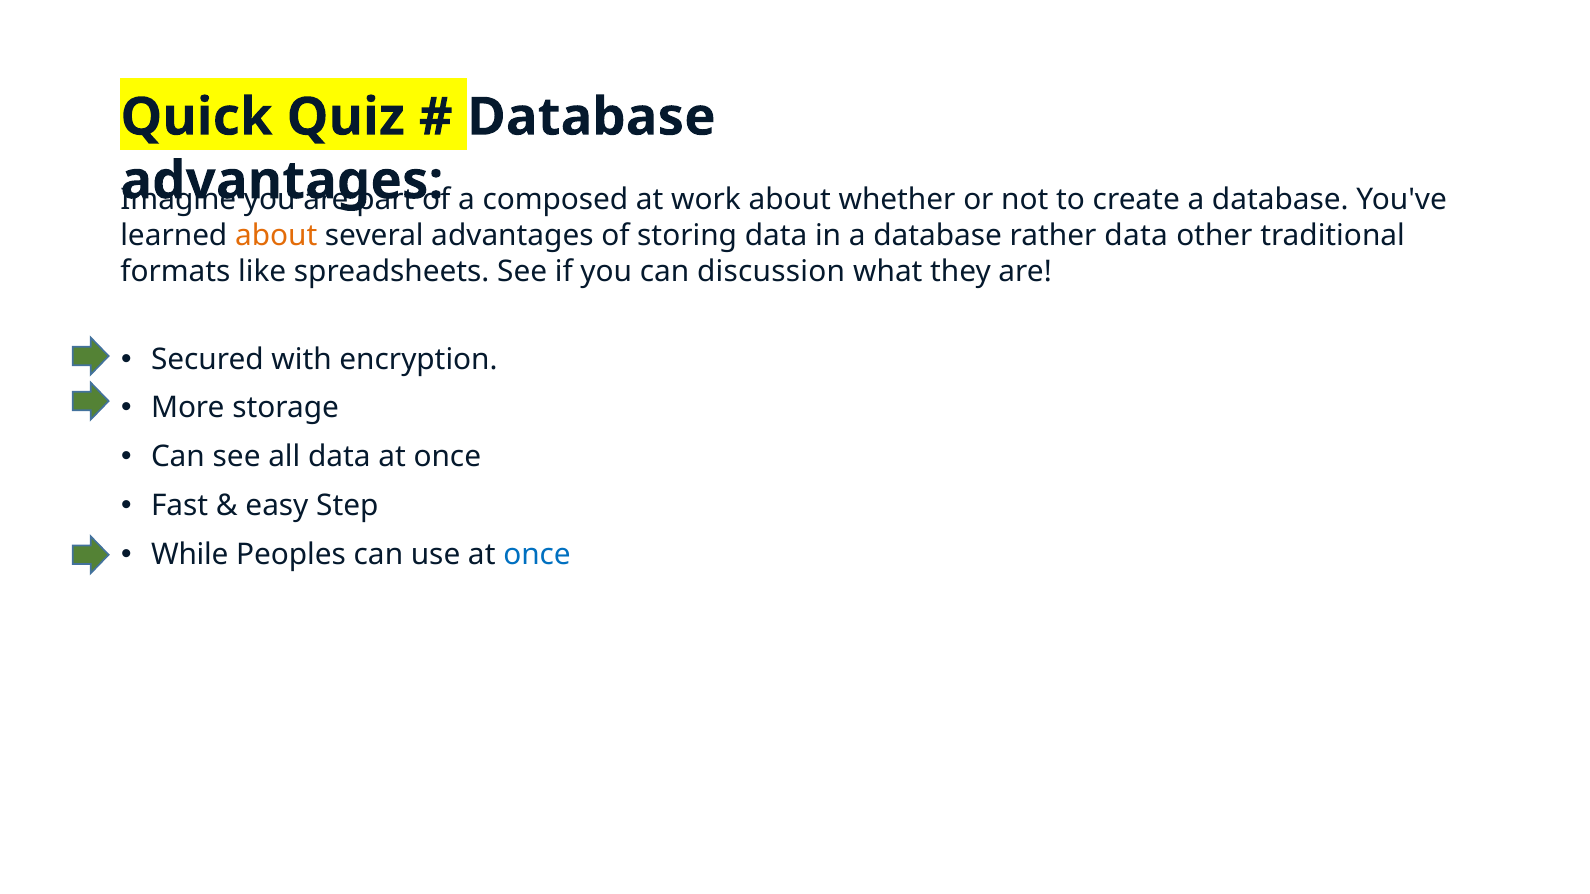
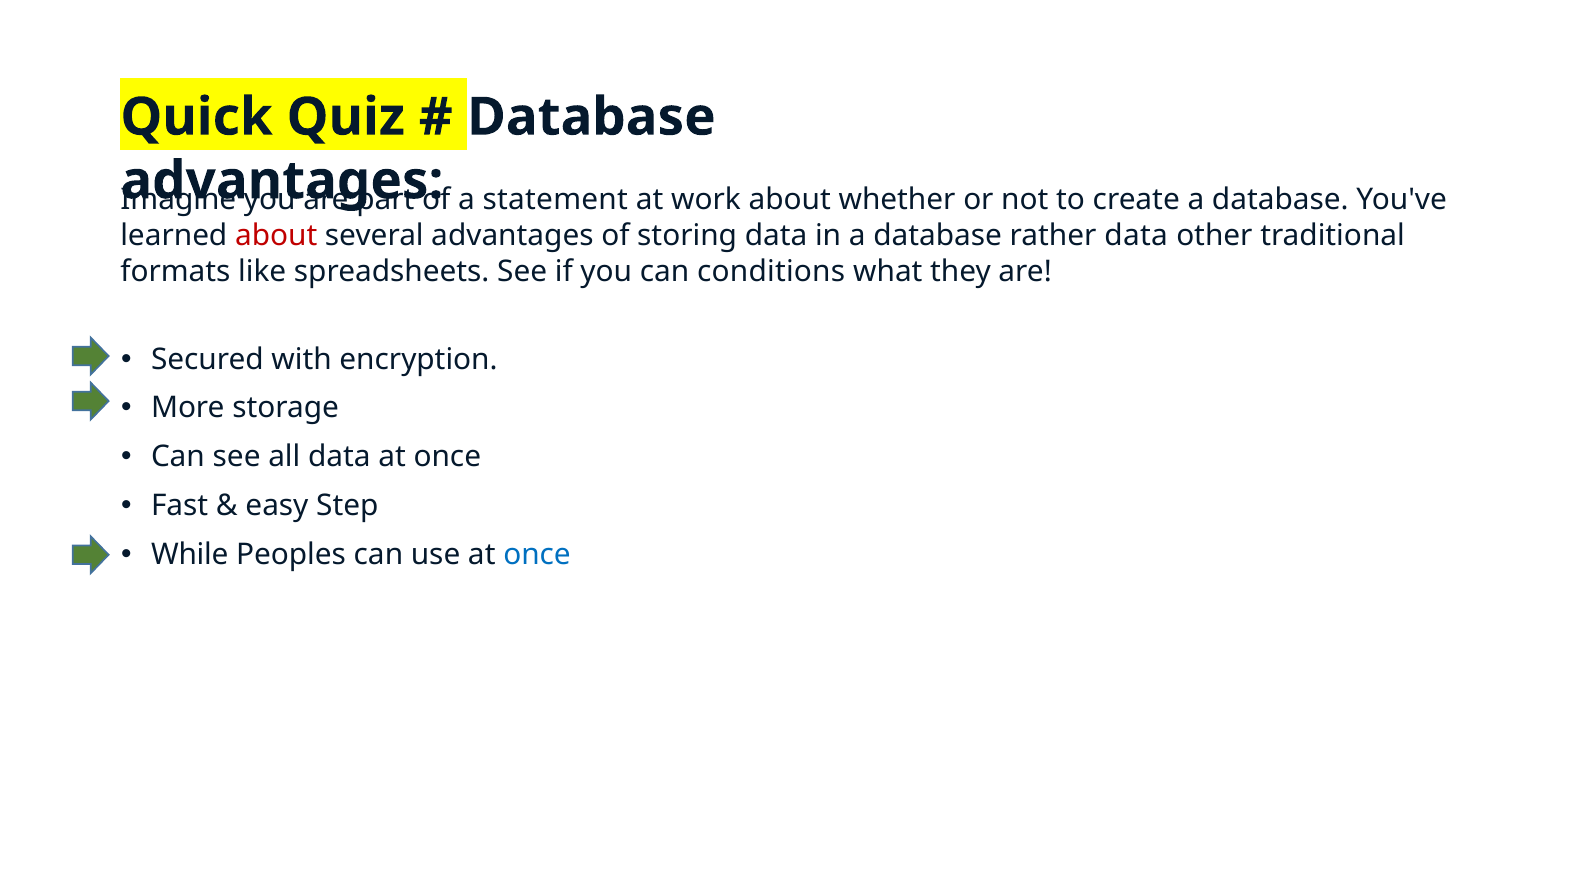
composed: composed -> statement (555, 200)
about colour: orange -> red (276, 236)
discussion: discussion -> conditions (771, 271)
